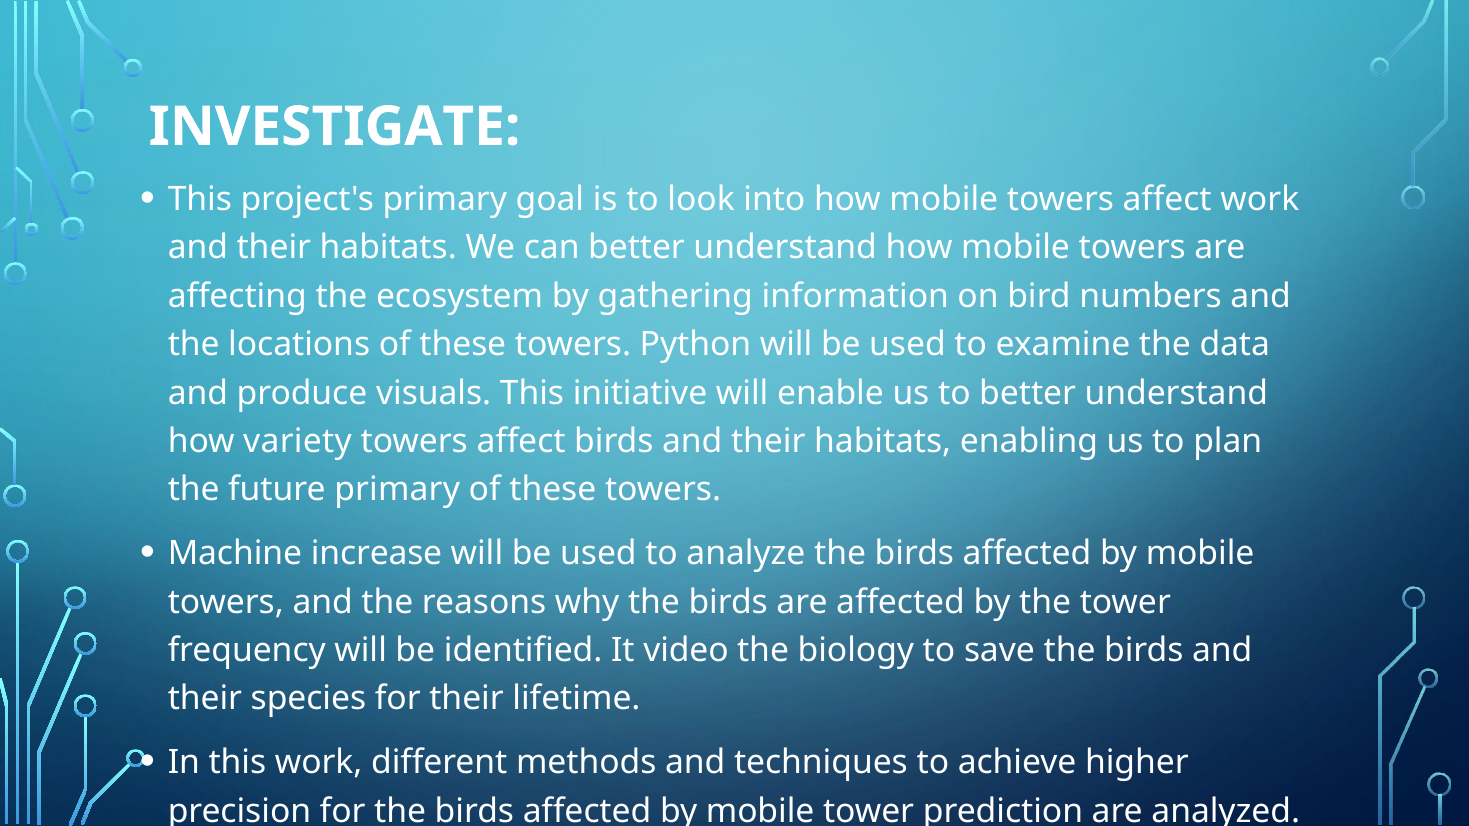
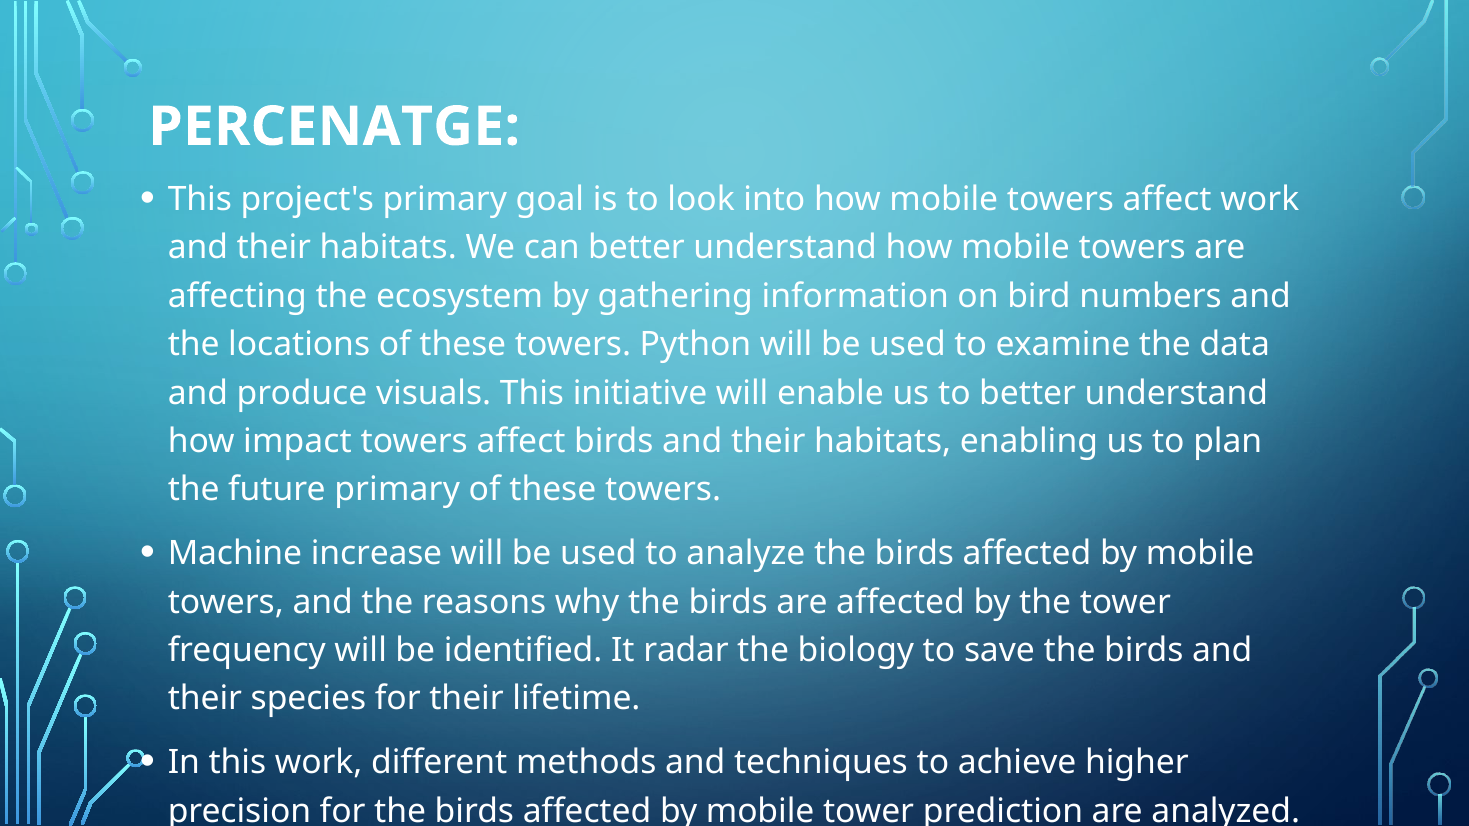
INVESTIGATE: INVESTIGATE -> PERCENATGE (334, 127)
variety: variety -> impact (298, 442)
video: video -> radar (686, 651)
